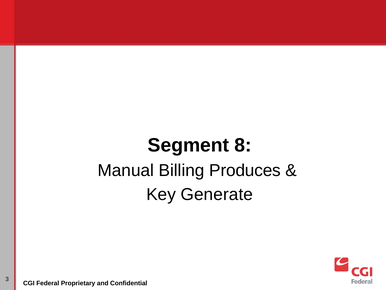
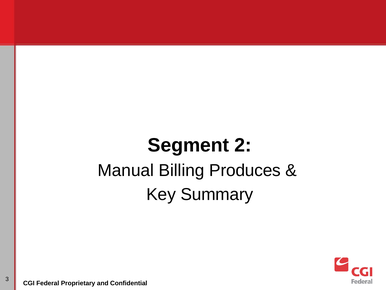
8: 8 -> 2 (243, 145)
Generate: Generate -> Summary (217, 194)
